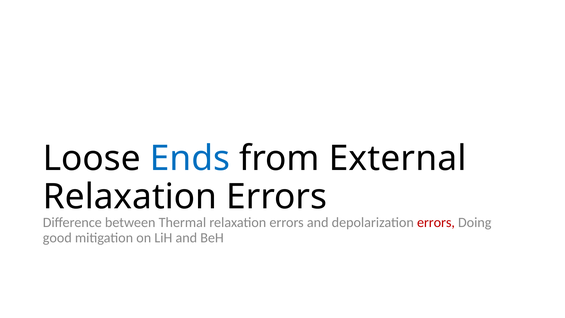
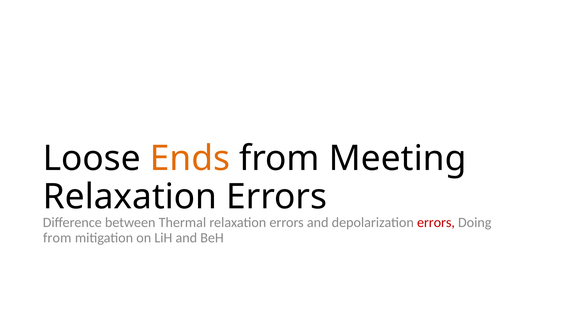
Ends colour: blue -> orange (190, 159)
External: External -> Meeting (398, 159)
good: good -> from (57, 238)
